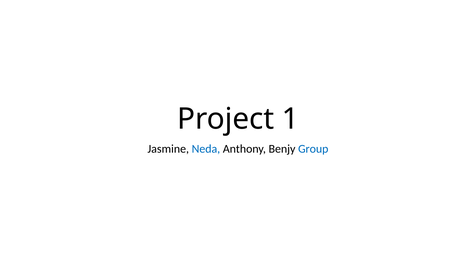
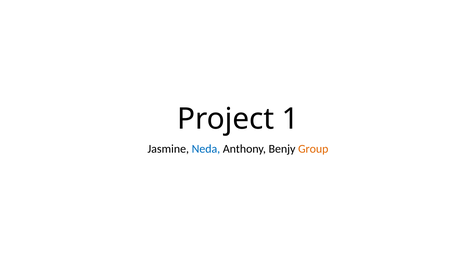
Group colour: blue -> orange (313, 149)
